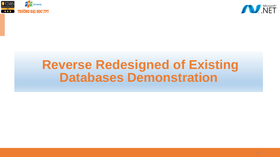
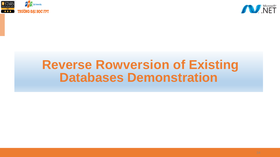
Redesigned: Redesigned -> Rowversion (133, 65)
